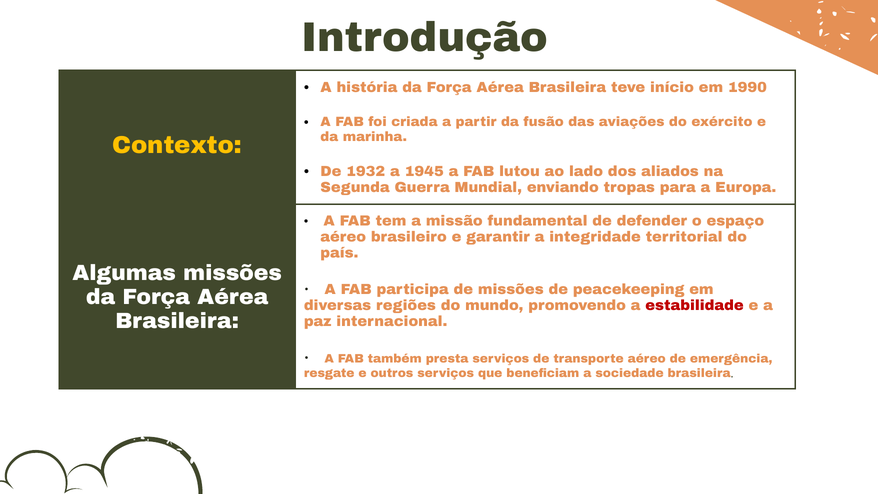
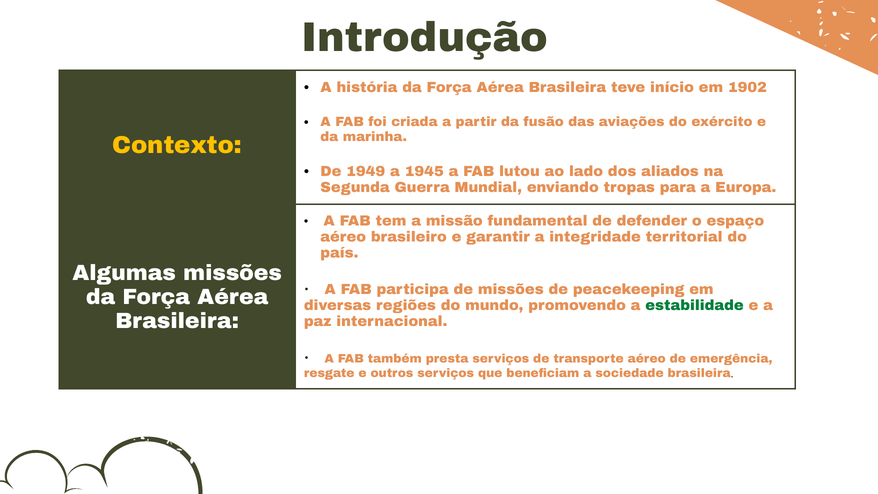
1990: 1990 -> 1902 (747, 87)
1932: 1932 -> 1949 (366, 171)
estabilidade colour: red -> green (695, 305)
